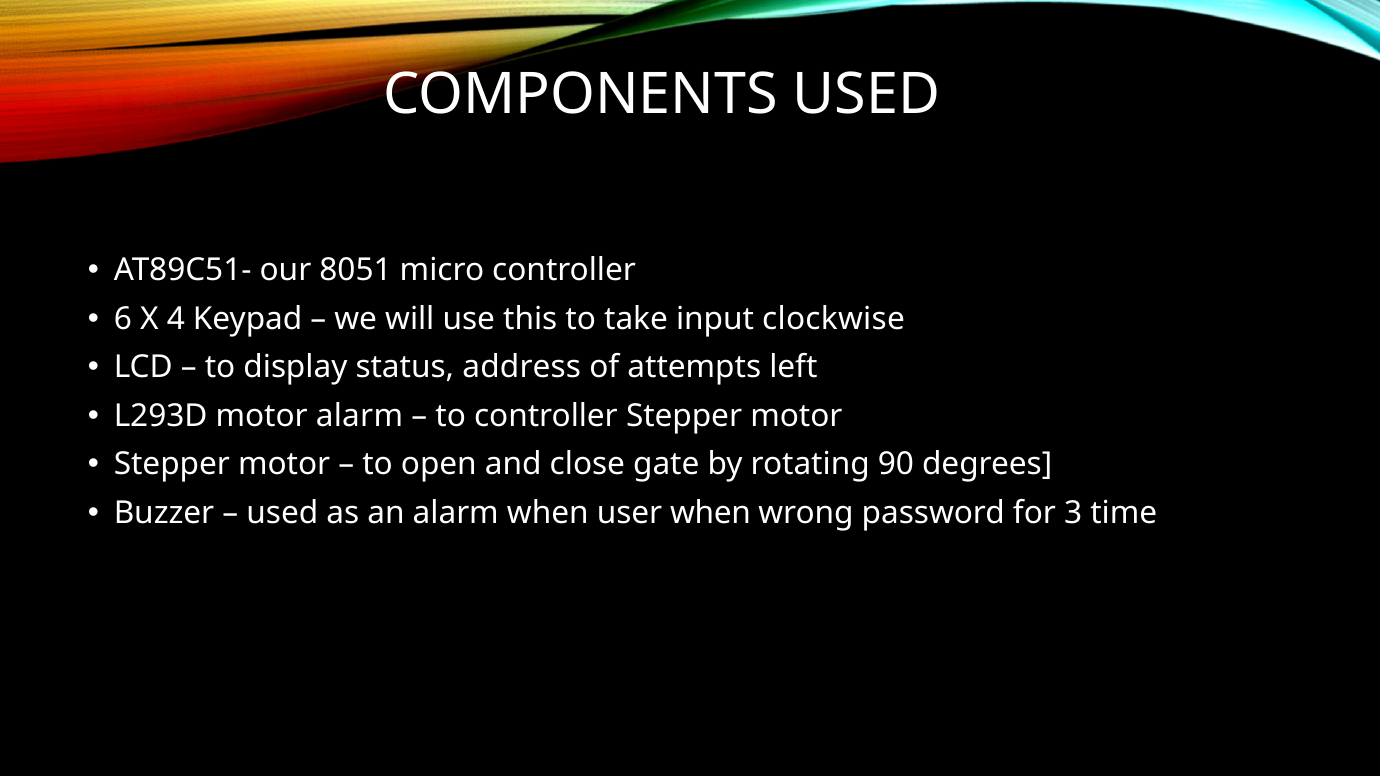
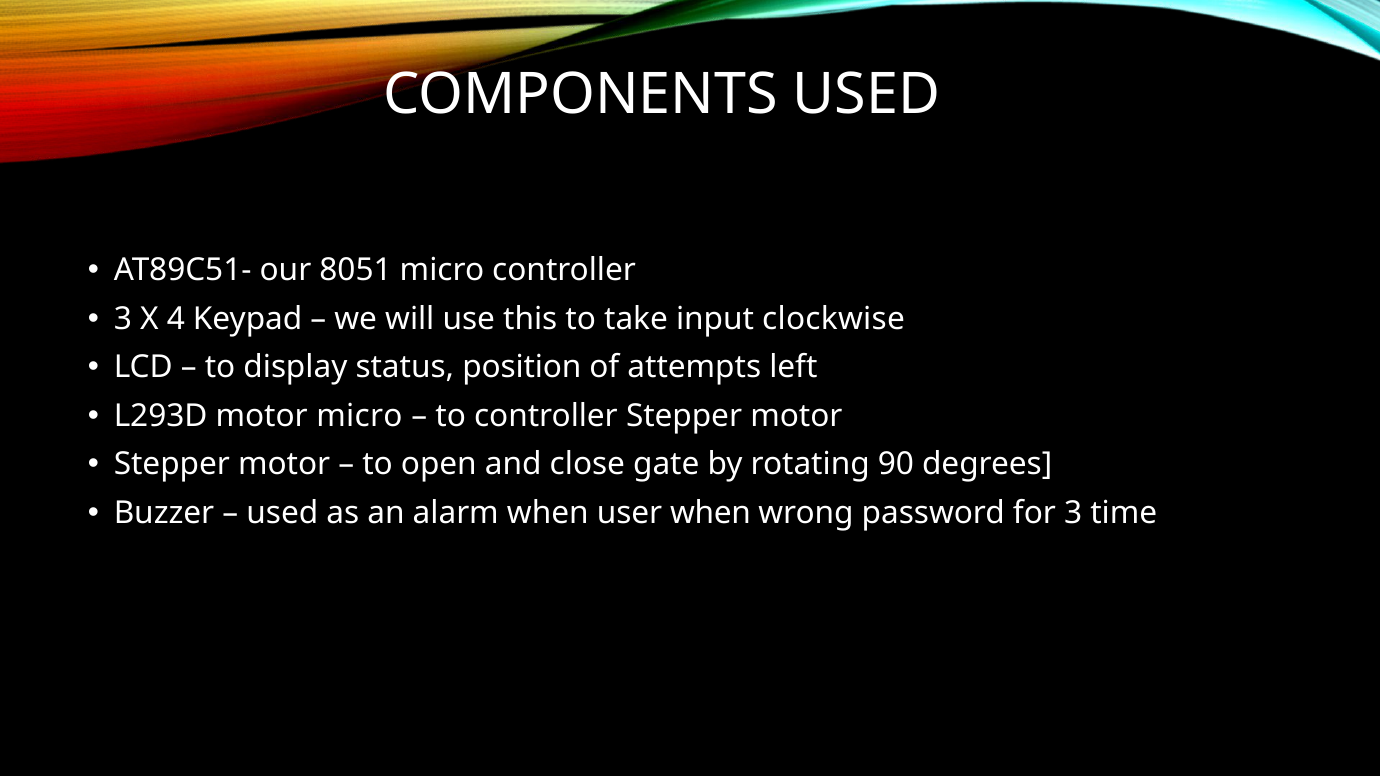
6: 6 -> 3 (123, 319)
address: address -> position (522, 367)
motor alarm: alarm -> micro (359, 416)
